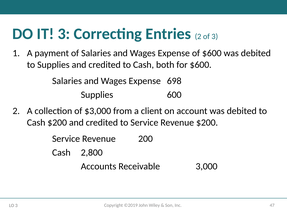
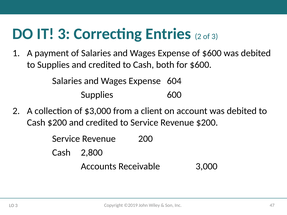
698: 698 -> 604 (174, 81)
